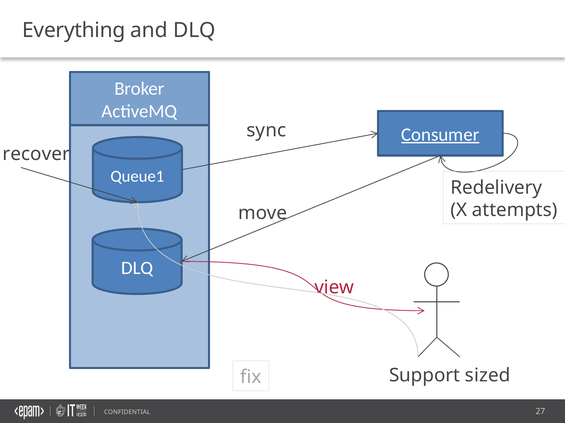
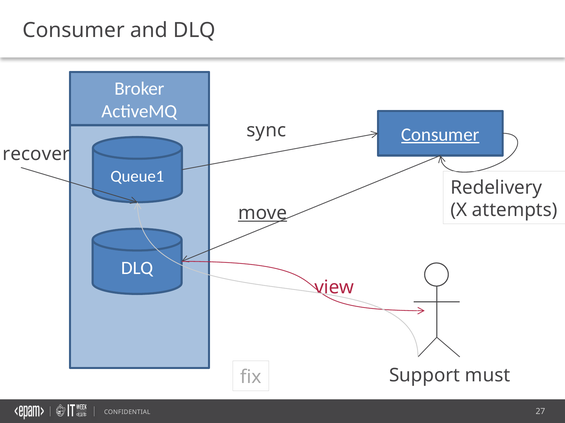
Everything: Everything -> Consumer (74, 30)
move underline: none -> present (263, 213)
sized: sized -> must (488, 376)
